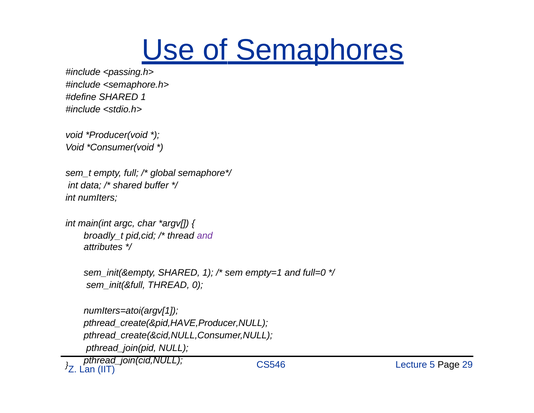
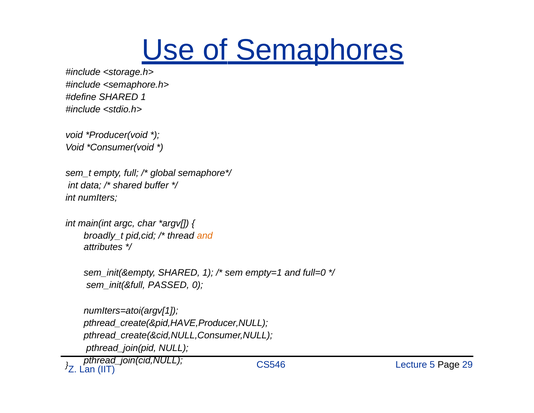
<passing.h>: <passing.h> -> <storage.h> (128, 72)
and colour: purple -> orange (205, 236)
sem_init(&full THREAD: THREAD -> PASSED (169, 285)
